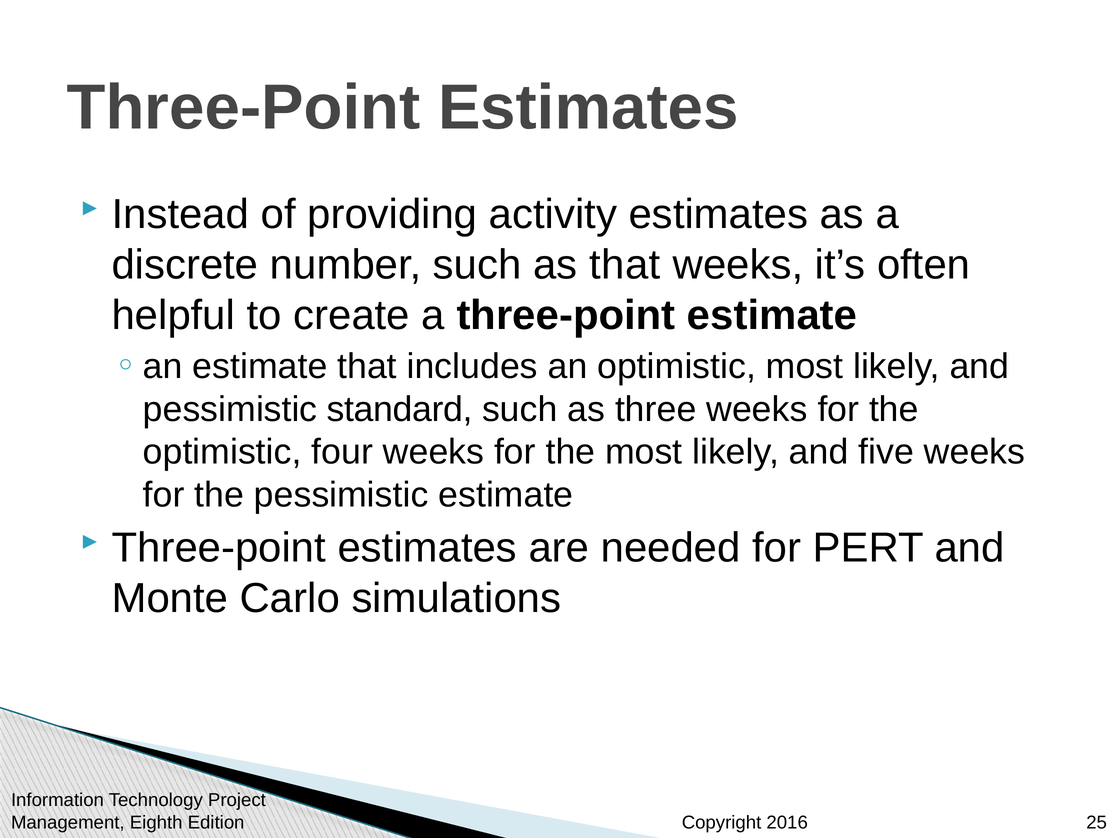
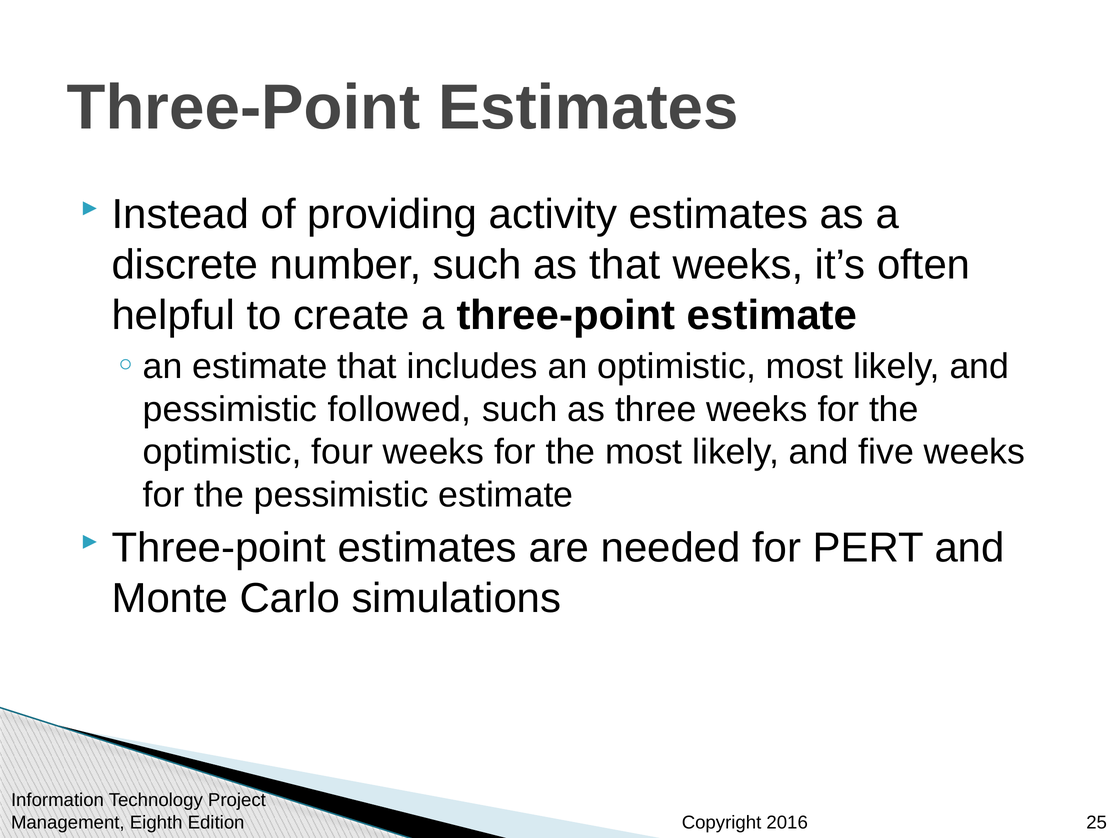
standard: standard -> followed (400, 410)
